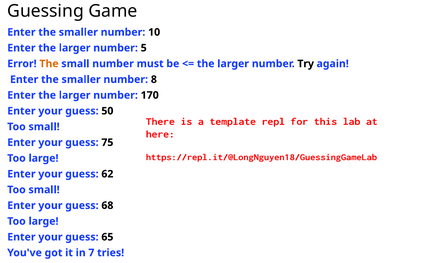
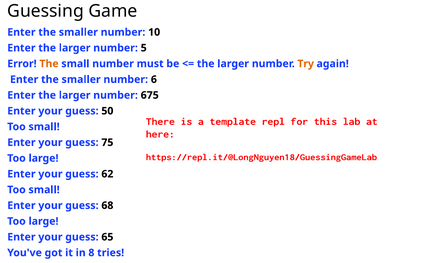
Try colour: black -> orange (306, 64)
8: 8 -> 6 (154, 80)
170: 170 -> 675 (150, 95)
7: 7 -> 8 (91, 253)
